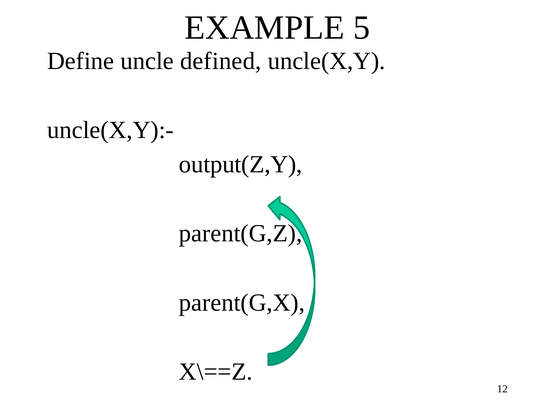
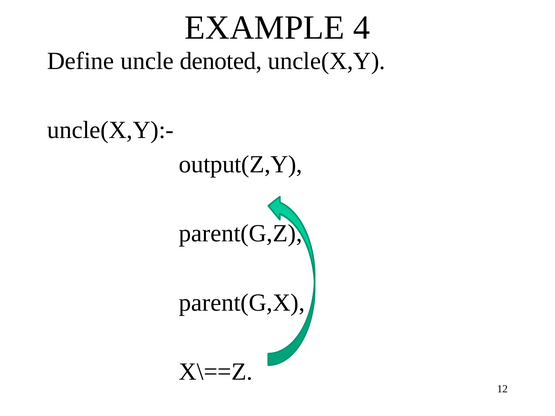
5: 5 -> 4 (362, 28)
defined: defined -> denoted (221, 61)
